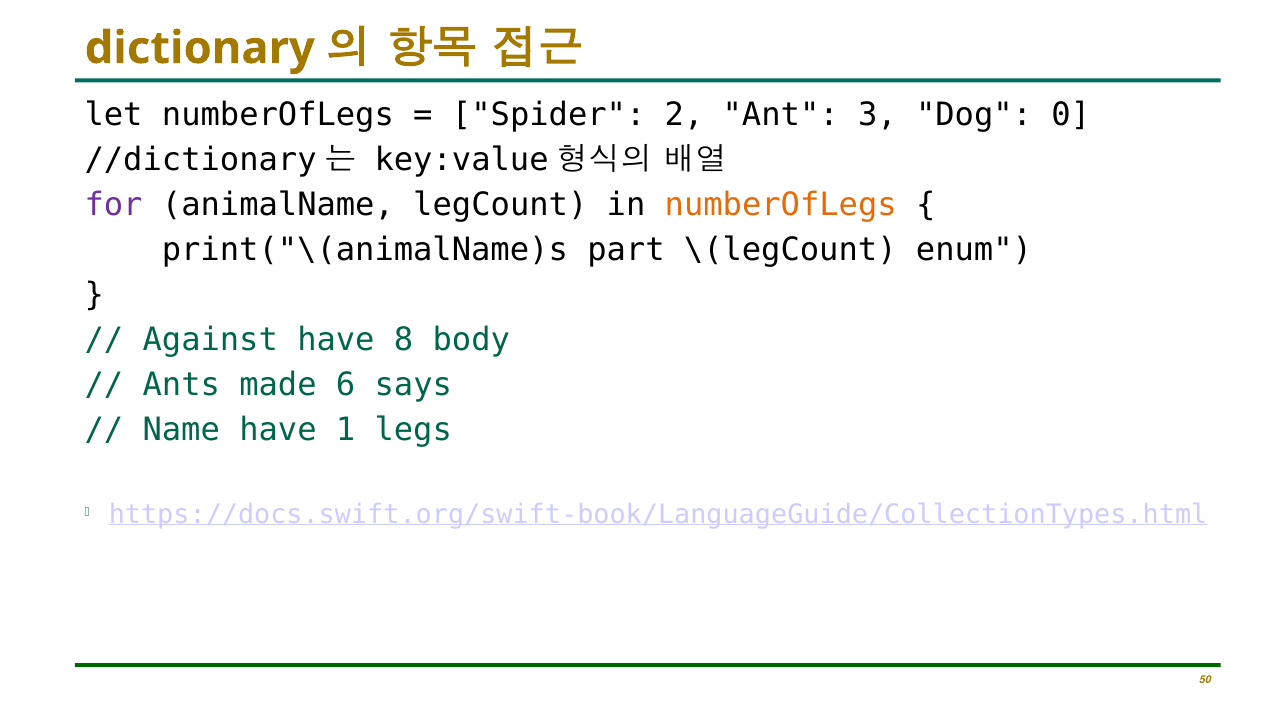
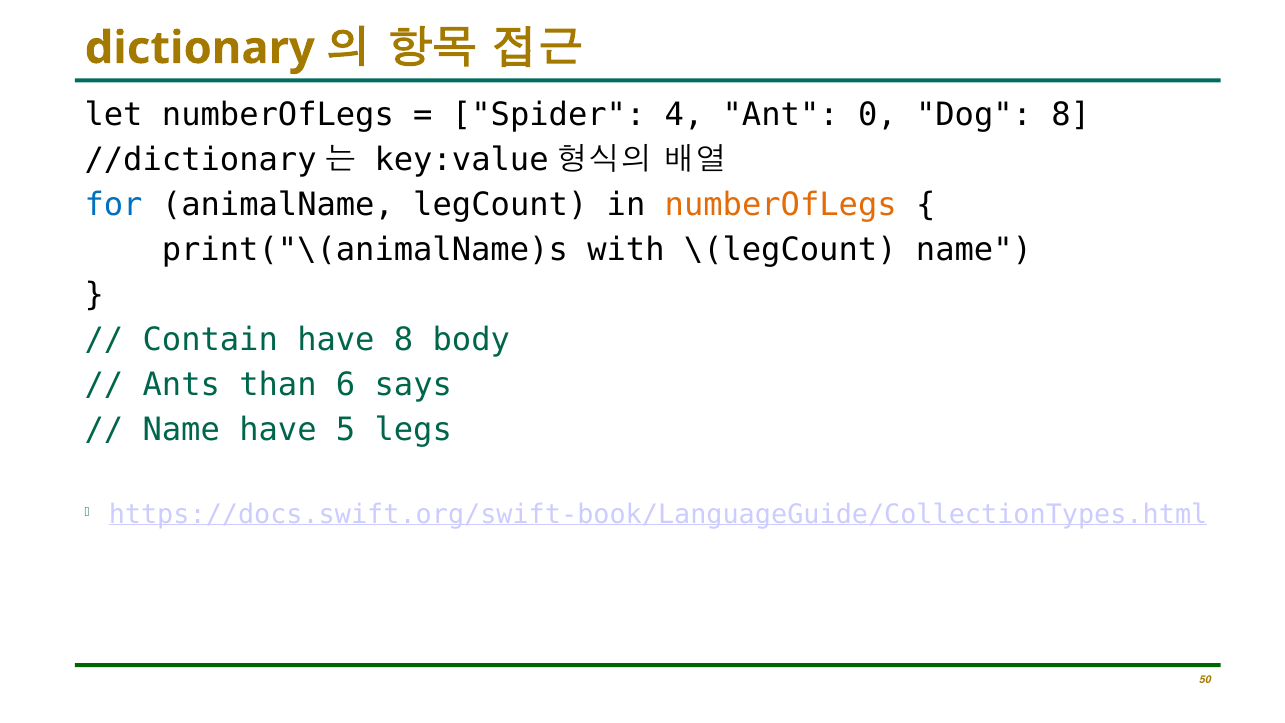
2: 2 -> 4 (684, 115)
3: 3 -> 0 (877, 115)
Dog 0: 0 -> 8 (1071, 115)
for colour: purple -> blue (114, 205)
part: part -> with (626, 250)
\(legCount enum: enum -> name (974, 250)
Against: Against -> Contain (210, 339)
made: made -> than (278, 384)
1: 1 -> 5 (346, 429)
